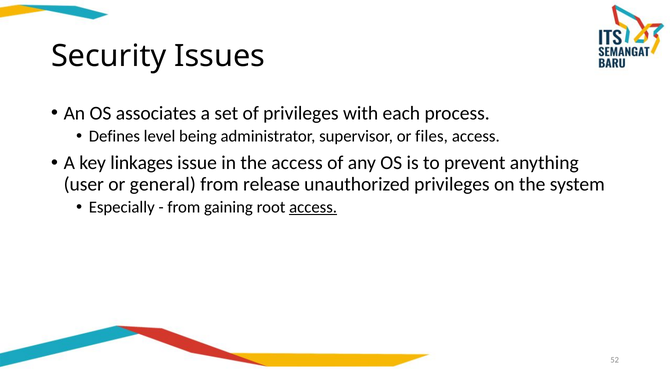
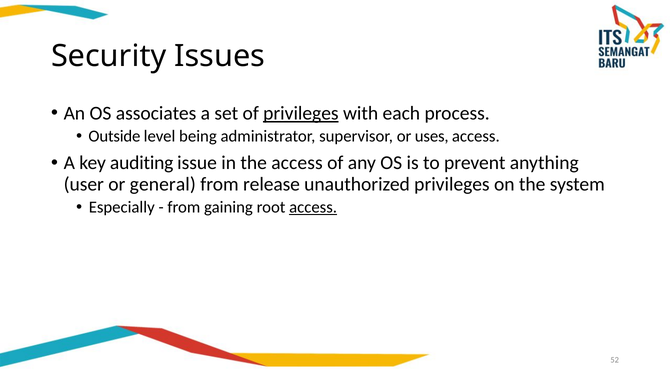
privileges underline: none -> present (301, 113)
Defines: Defines -> Outside (114, 136)
files: files -> uses (432, 136)
linkages: linkages -> auditing (142, 163)
